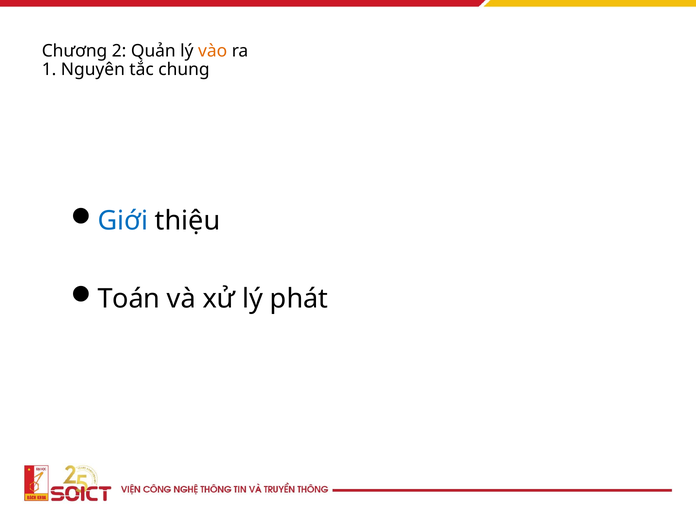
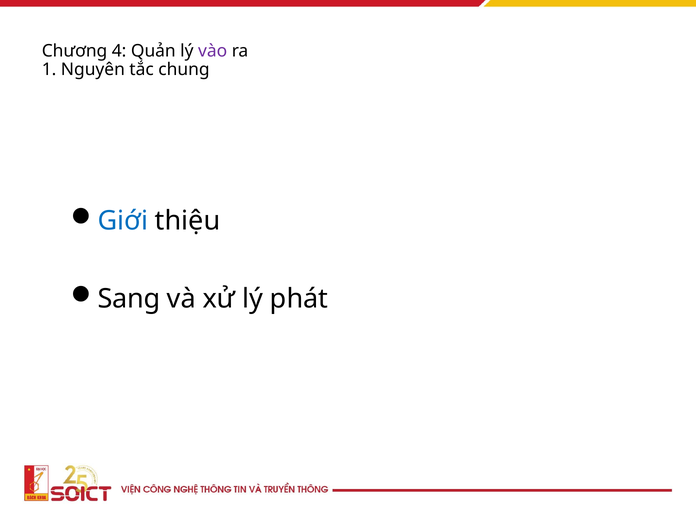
2: 2 -> 4 (119, 51)
vào colour: orange -> purple (213, 51)
Toán: Toán -> Sang (129, 299)
